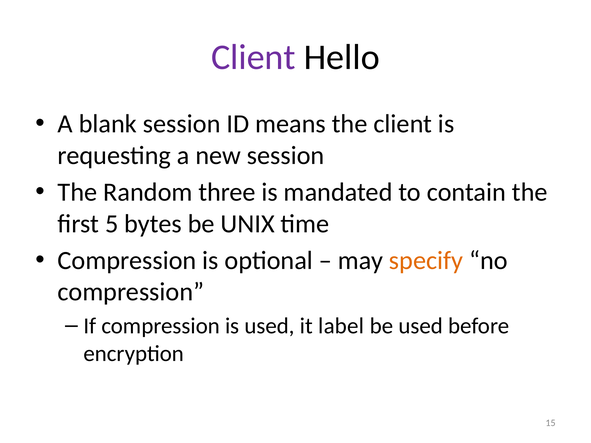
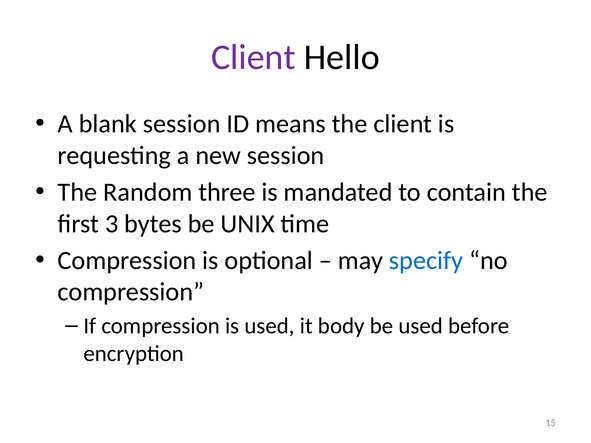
5: 5 -> 3 (112, 224)
specify colour: orange -> blue (426, 261)
label: label -> body (341, 326)
